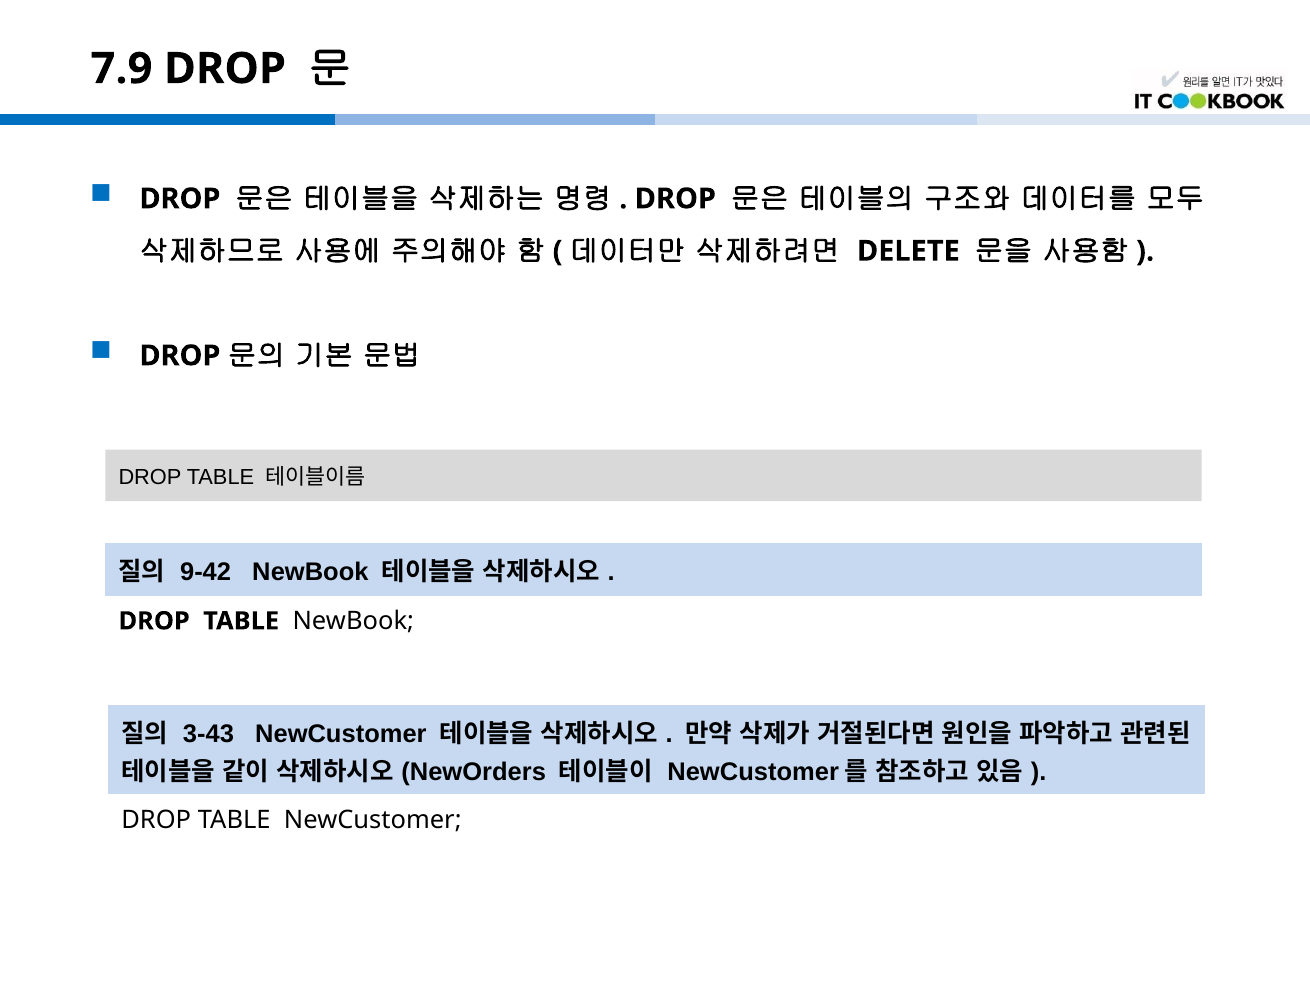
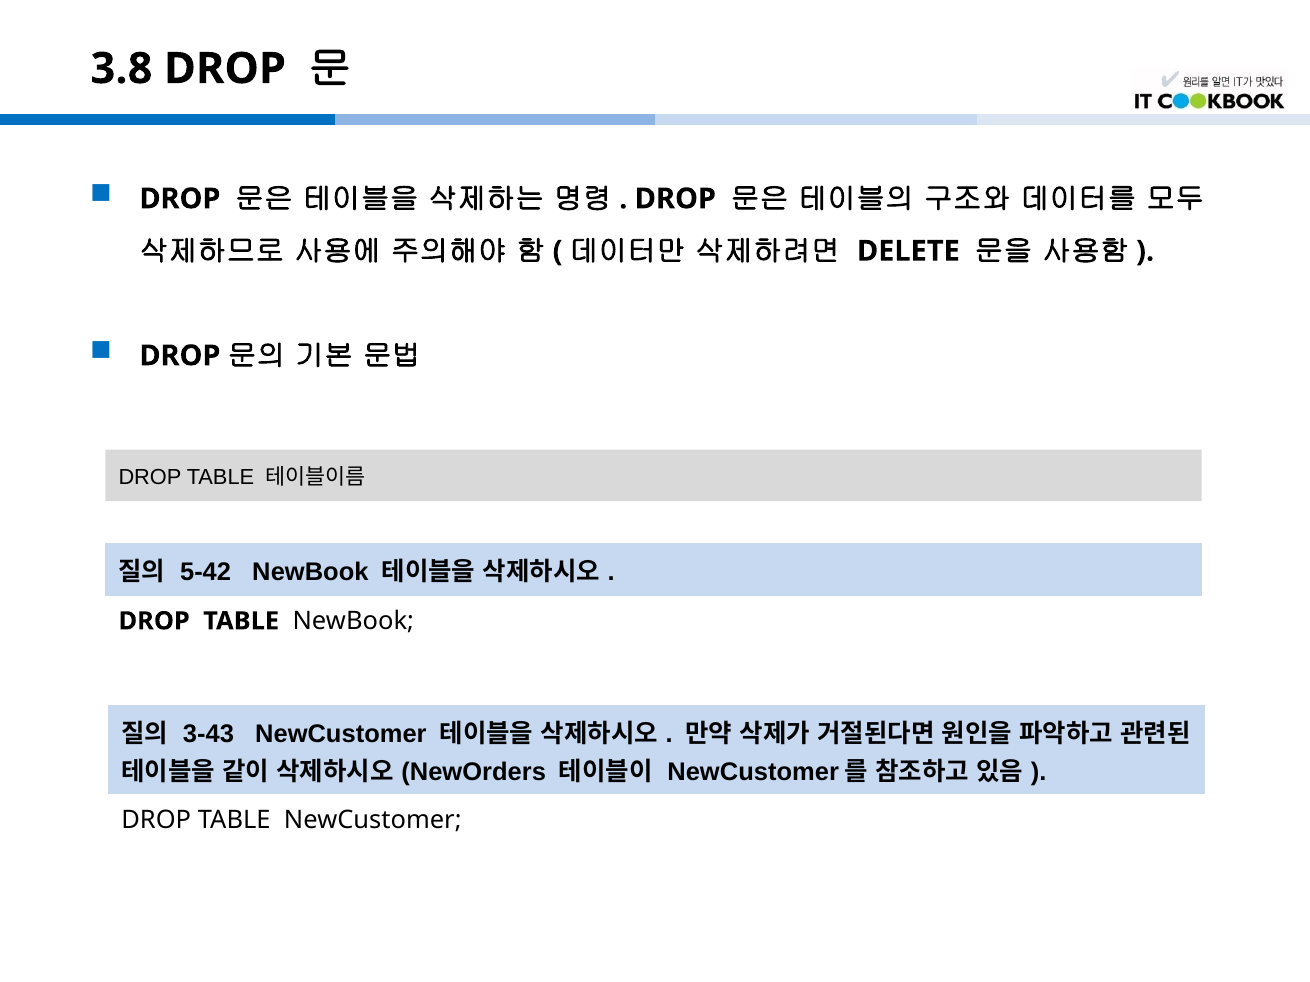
7.9: 7.9 -> 3.8 (121, 69)
9-42: 9-42 -> 5-42 (206, 573)
